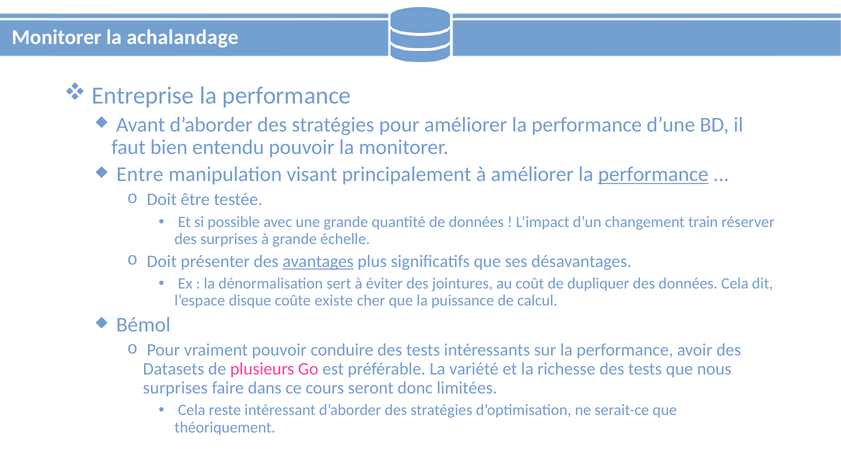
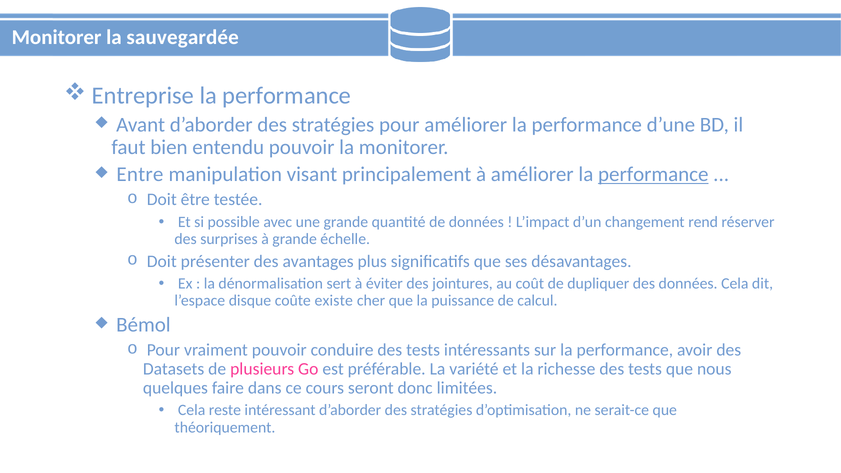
achalandage: achalandage -> sauvegardée (183, 37)
train: train -> rend (703, 222)
avantages underline: present -> none (318, 261)
surprises: surprises -> quelques (175, 388)
